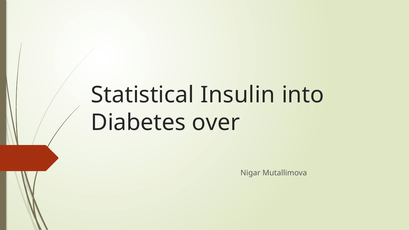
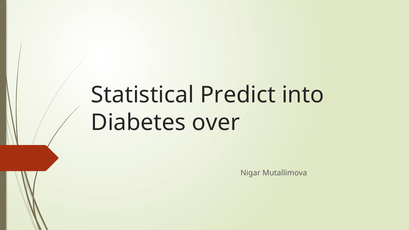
Insulin: Insulin -> Predict (238, 95)
